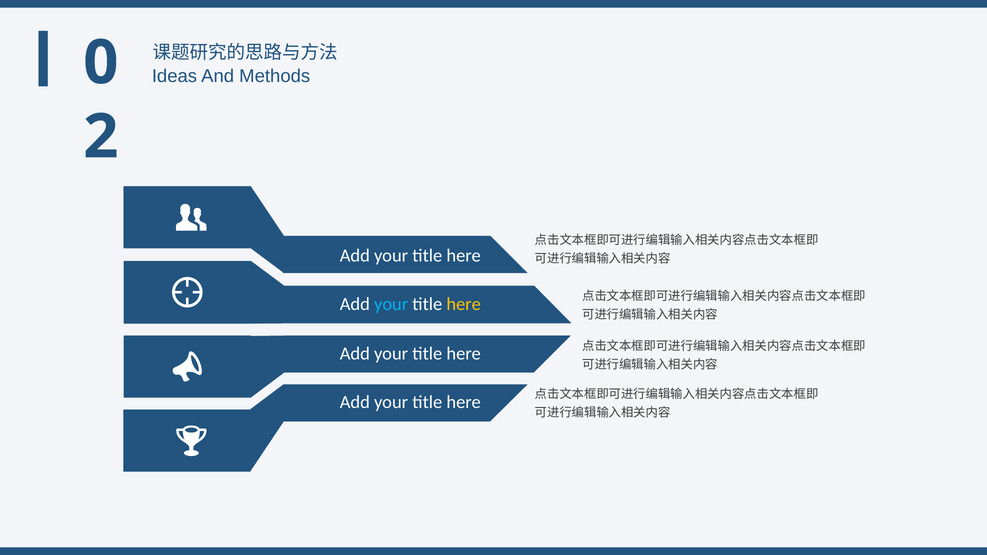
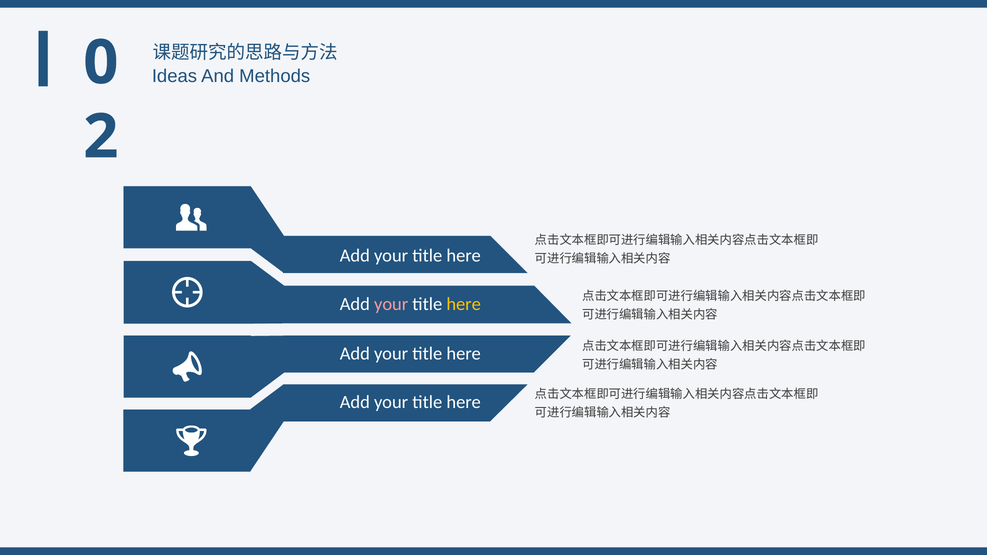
your colour: light blue -> pink (391, 304)
